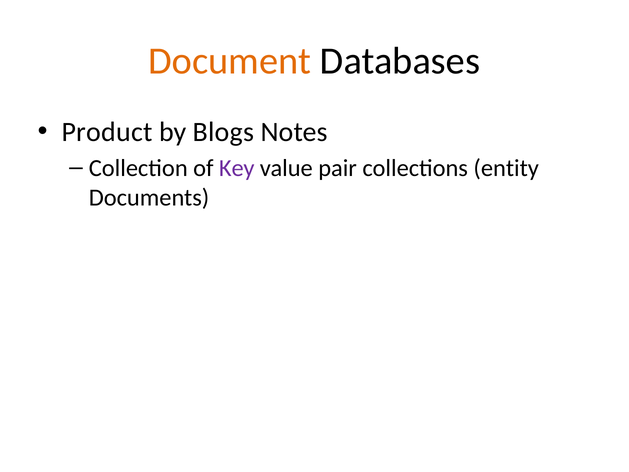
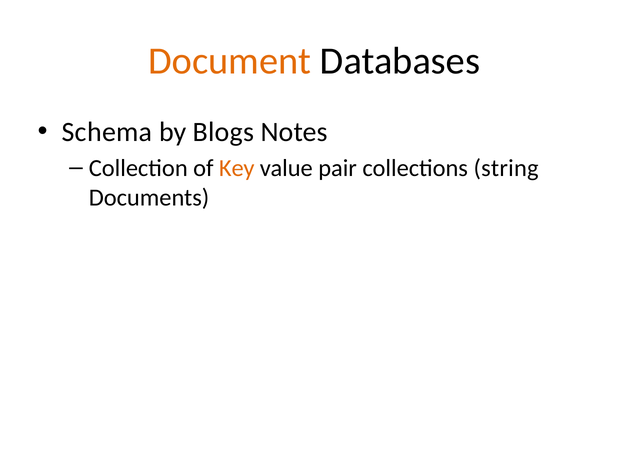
Product: Product -> Schema (107, 132)
Key colour: purple -> orange (237, 168)
entity: entity -> string (506, 168)
